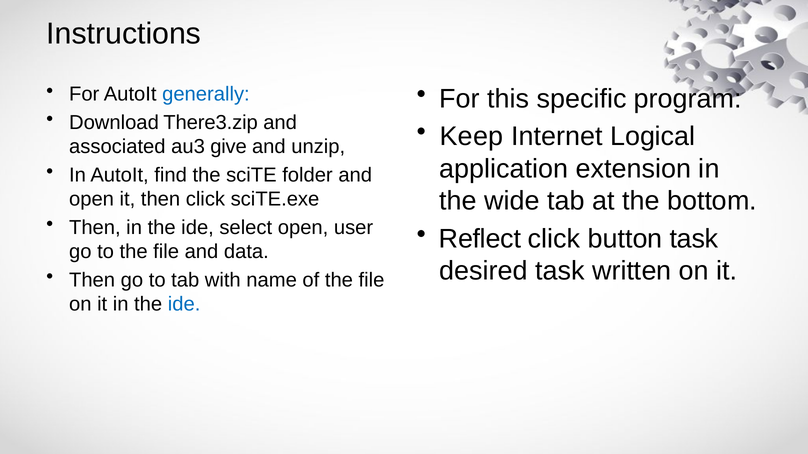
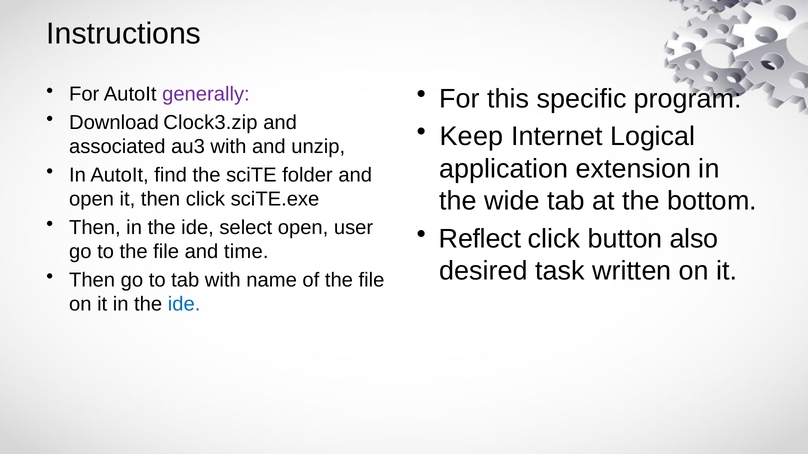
generally colour: blue -> purple (206, 94)
There3.zip: There3.zip -> Clock3.zip (210, 123)
au3 give: give -> with (228, 147)
button task: task -> also (694, 239)
data: data -> time (246, 252)
